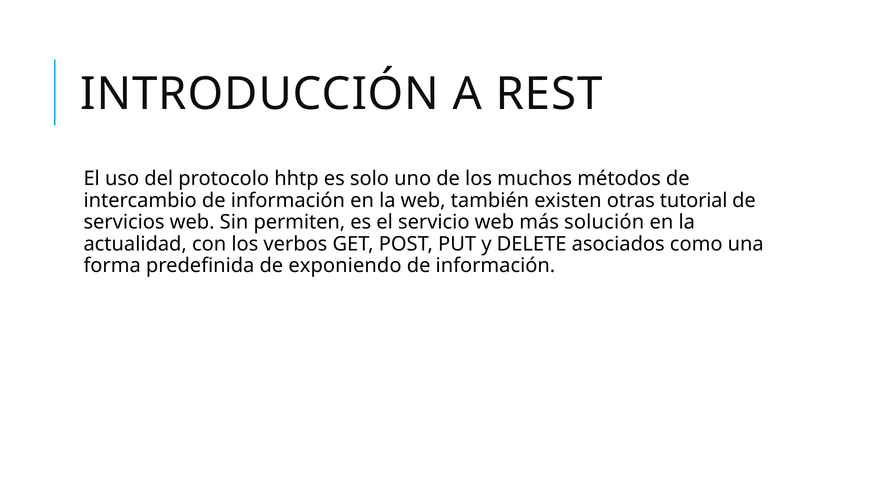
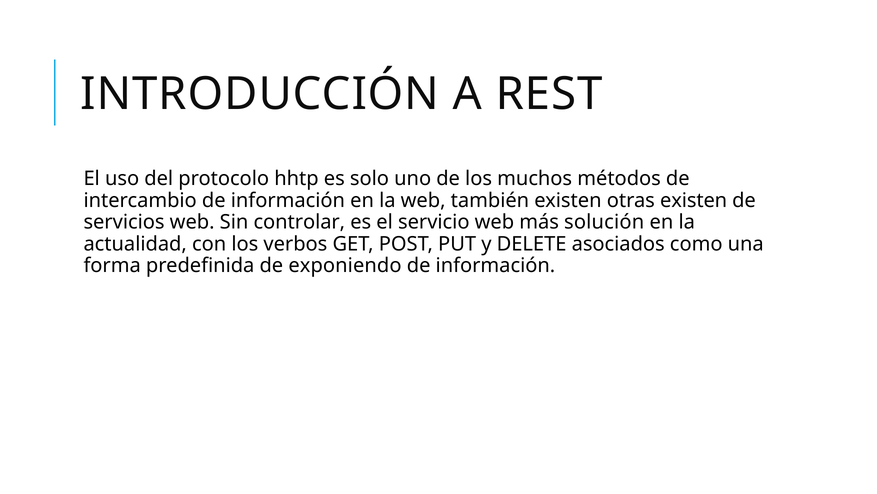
otras tutorial: tutorial -> existen (694, 200)
permiten: permiten -> controlar (299, 222)
